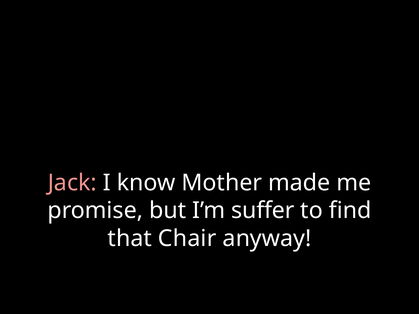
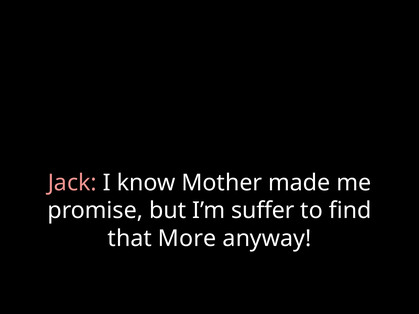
Chair: Chair -> More (187, 239)
